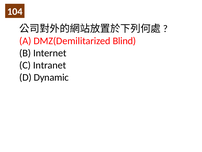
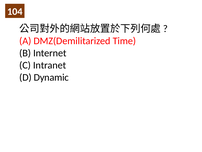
Blind: Blind -> Time (124, 41)
